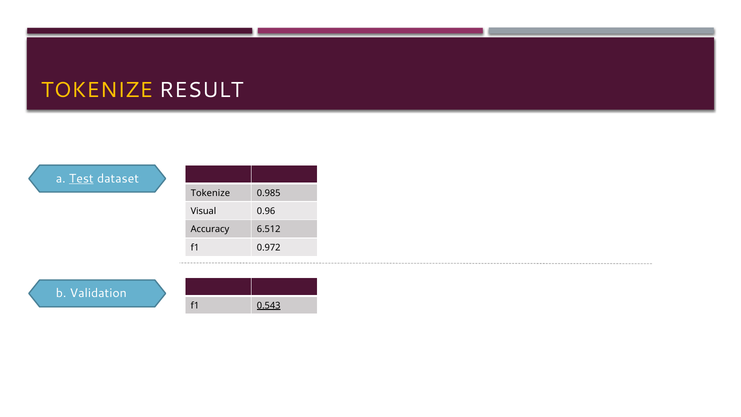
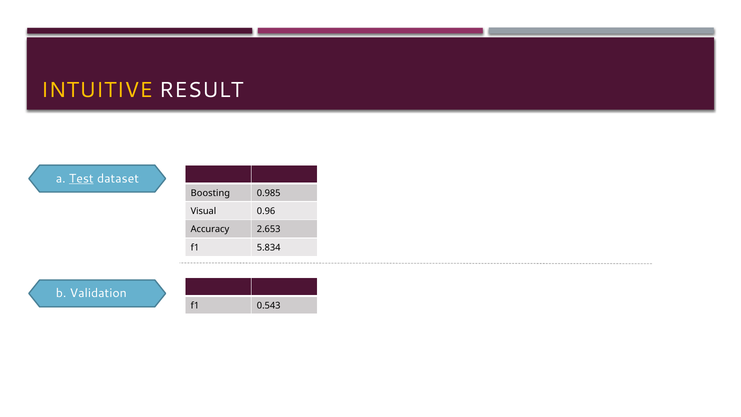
TOKENIZE: TOKENIZE -> INTUITIVE (97, 90)
Tokenize: Tokenize -> Boosting (210, 193)
6.512: 6.512 -> 2.653 (269, 229)
0.972: 0.972 -> 5.834 (269, 247)
0.543 underline: present -> none (269, 305)
